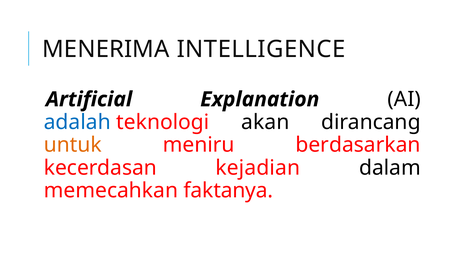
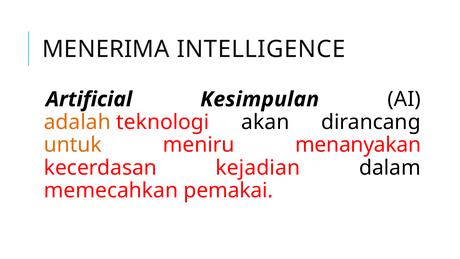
Explanation: Explanation -> Kesimpulan (260, 99)
adalah colour: blue -> orange (77, 122)
berdasarkan: berdasarkan -> menanyakan (358, 145)
faktanya: faktanya -> pemakai (228, 190)
